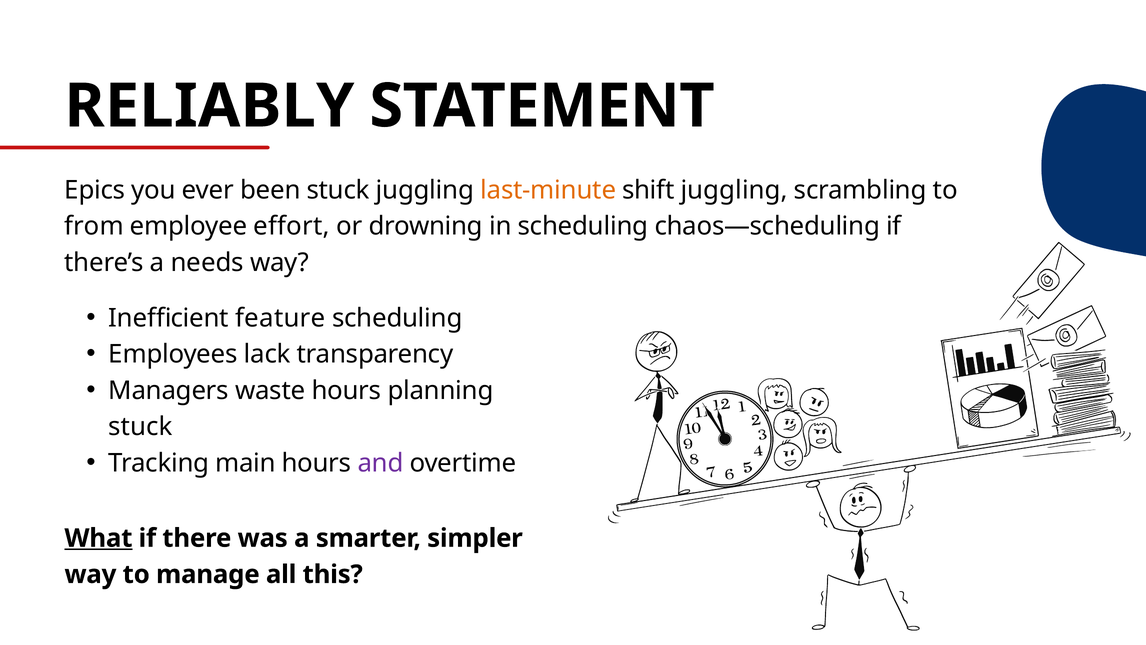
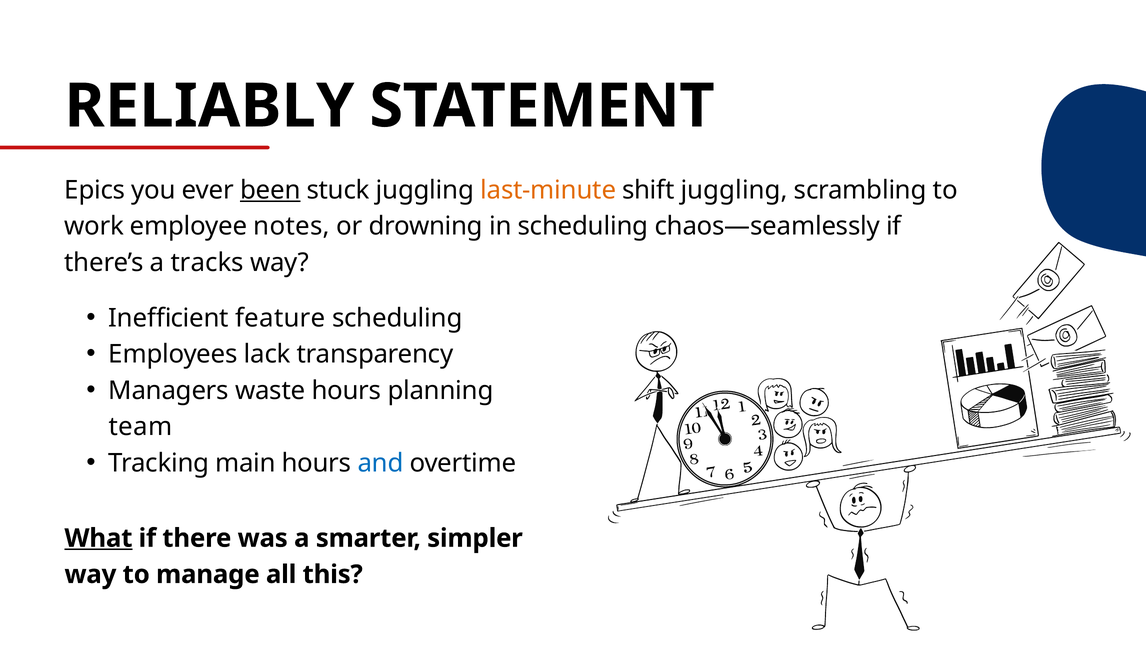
been underline: none -> present (270, 190)
from: from -> work (94, 226)
effort: effort -> notes (292, 226)
chaos—scheduling: chaos—scheduling -> chaos—seamlessly (767, 226)
needs: needs -> tracks (207, 262)
stuck: stuck -> team (141, 427)
and colour: purple -> blue (381, 463)
